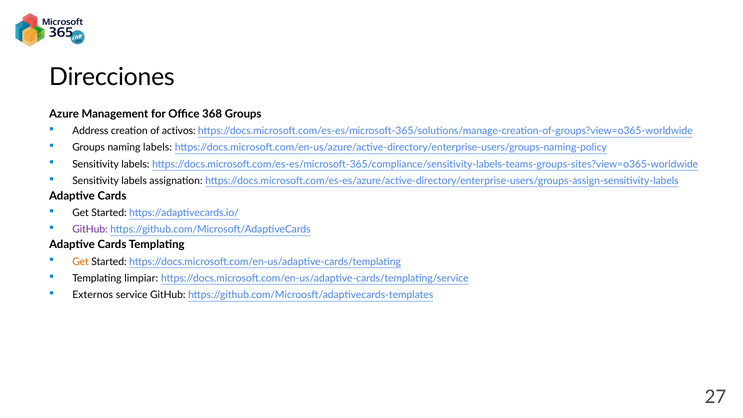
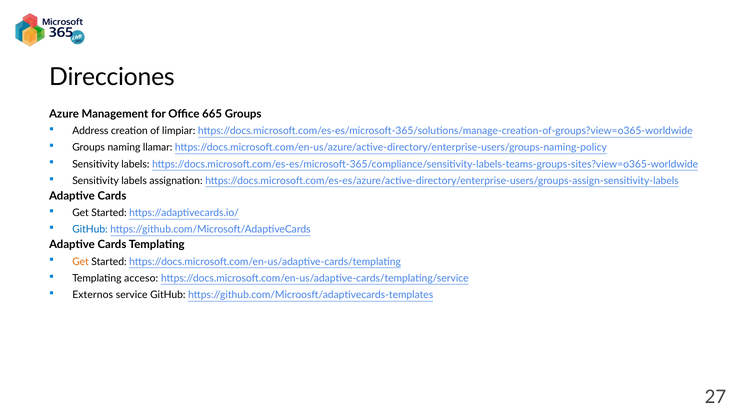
368: 368 -> 665 (212, 114)
activos: activos -> limpiar (179, 131)
naming labels: labels -> llamar (158, 148)
GitHub colour: purple -> blue (90, 230)
limpiar: limpiar -> acceso (141, 278)
